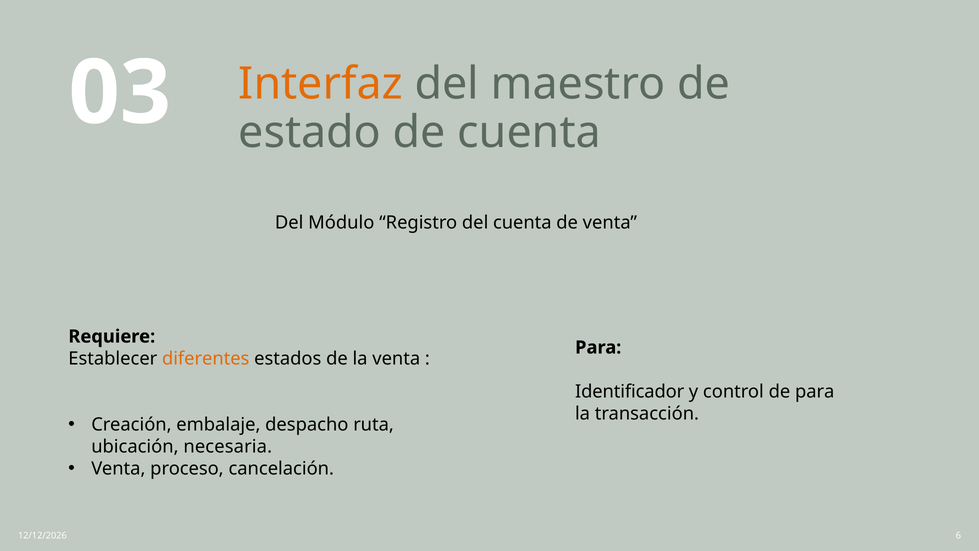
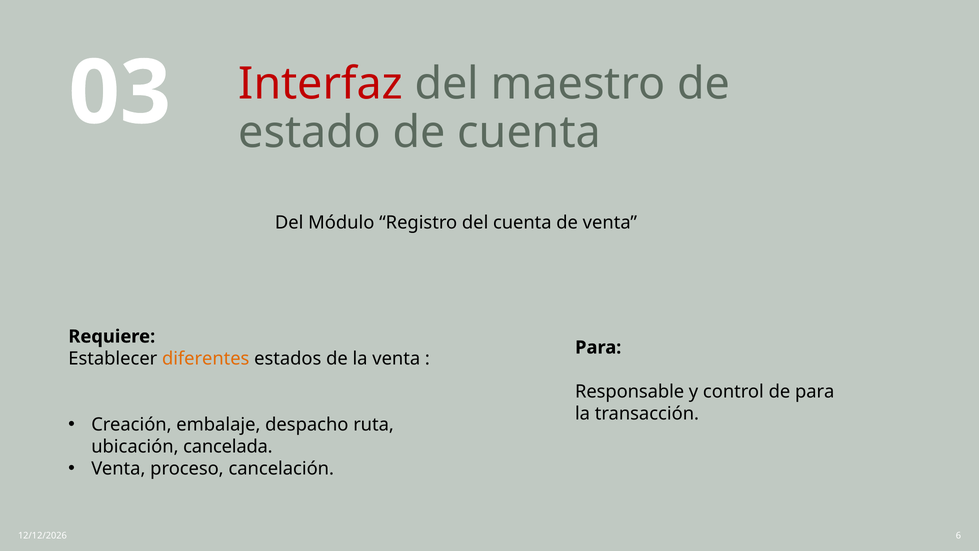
Interfaz colour: orange -> red (321, 84)
Identificador: Identificador -> Responsable (630, 391)
necesaria: necesaria -> cancelada (228, 446)
